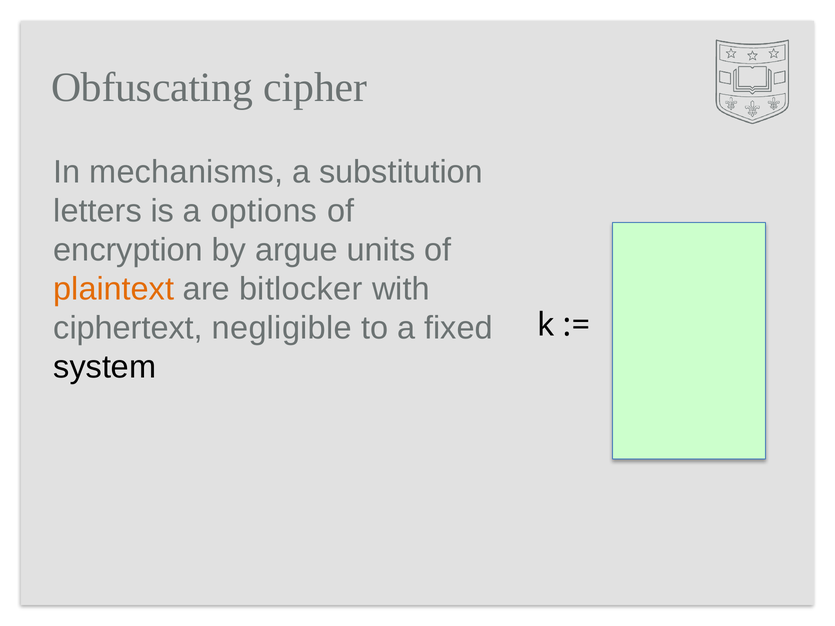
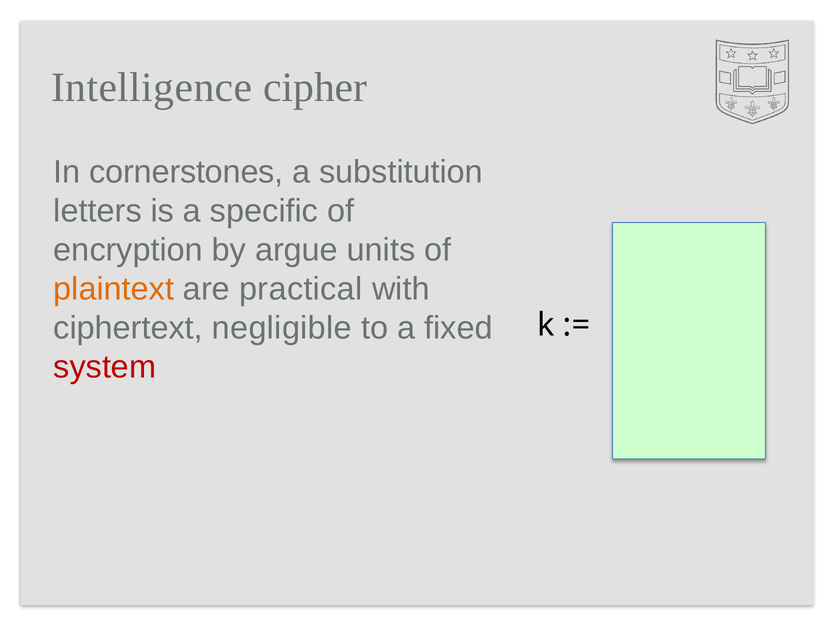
Obfuscating: Obfuscating -> Intelligence (152, 88)
mechanisms: mechanisms -> cornerstones (186, 172)
options: options -> specific (264, 211)
bitlocker: bitlocker -> practical (301, 289)
system colour: black -> red (105, 367)
